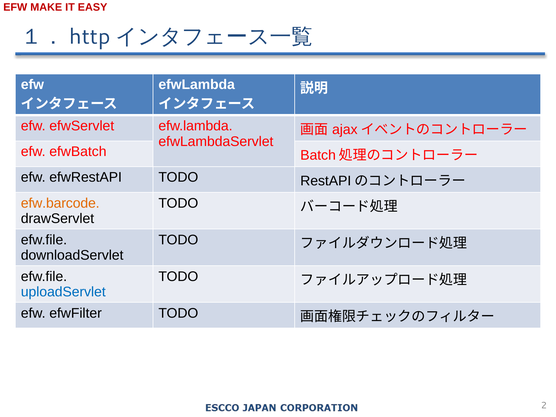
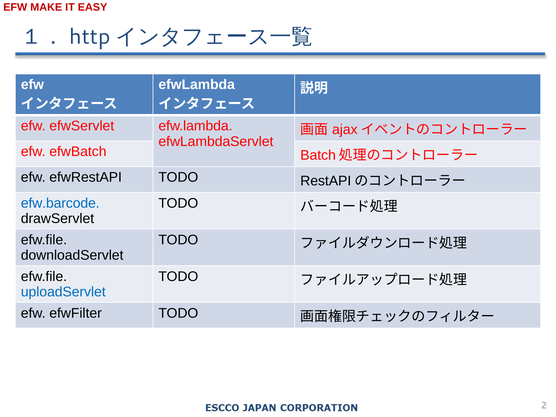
efw.barcode colour: orange -> blue (60, 203)
